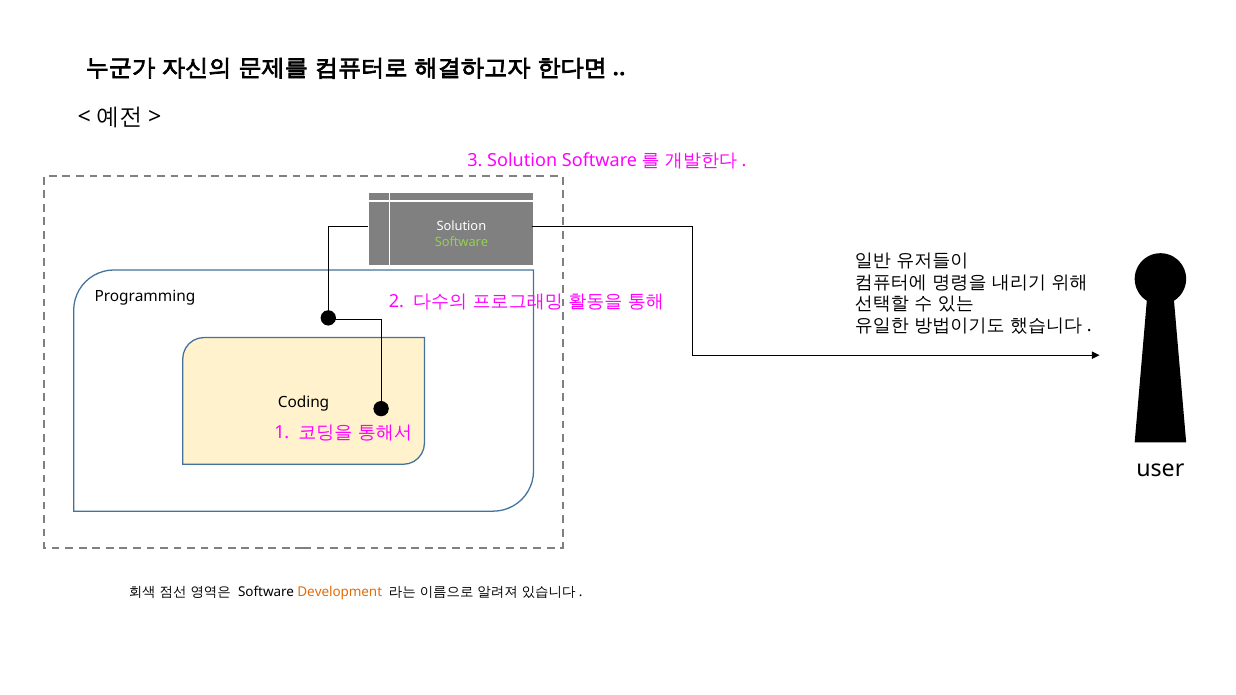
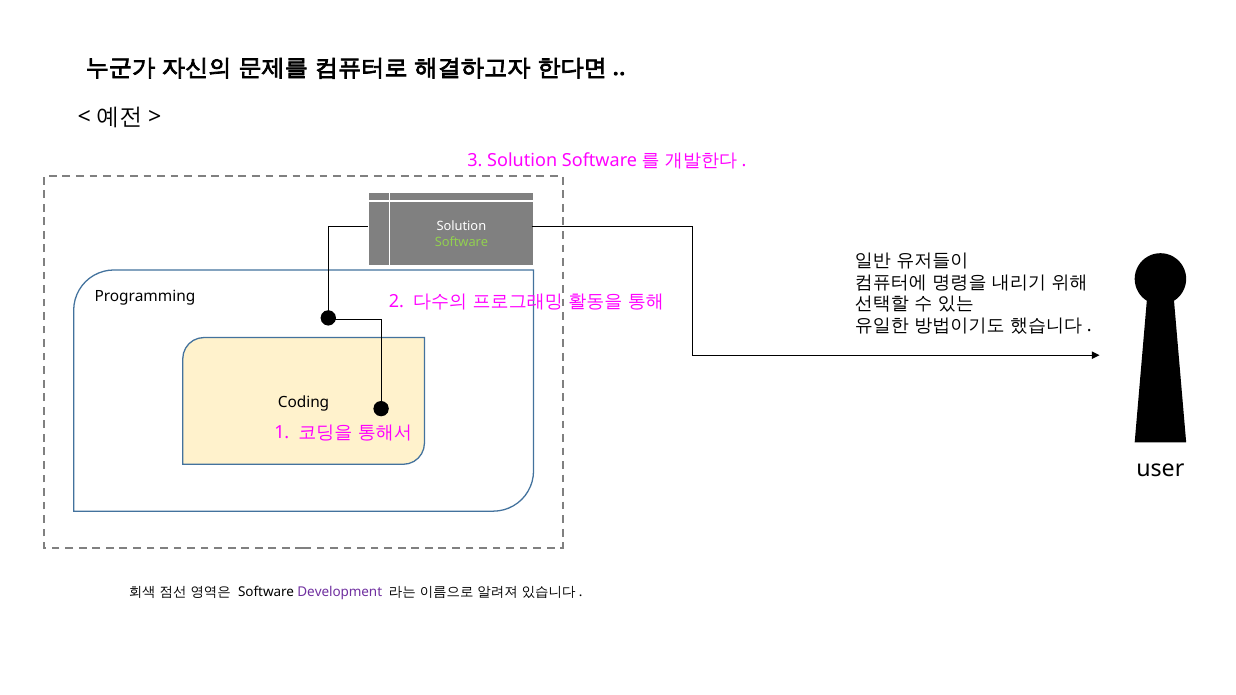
Development colour: orange -> purple (340, 592)
